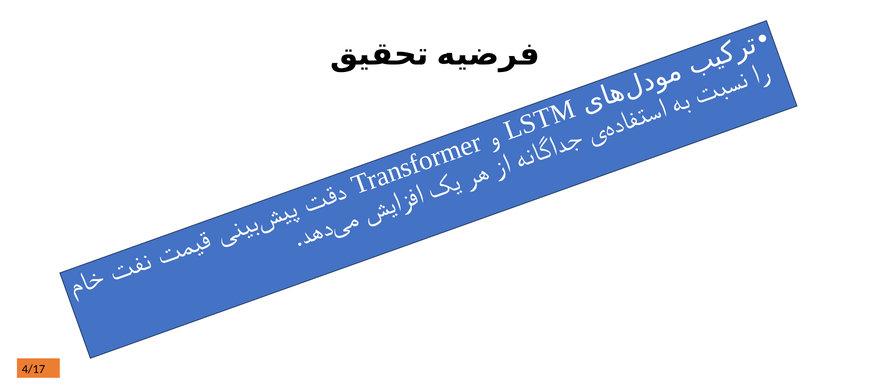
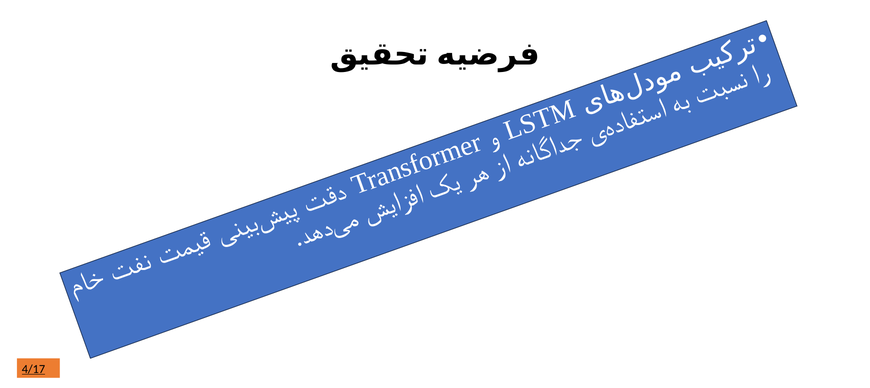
4/17 underline: none -> present (33, 369)
